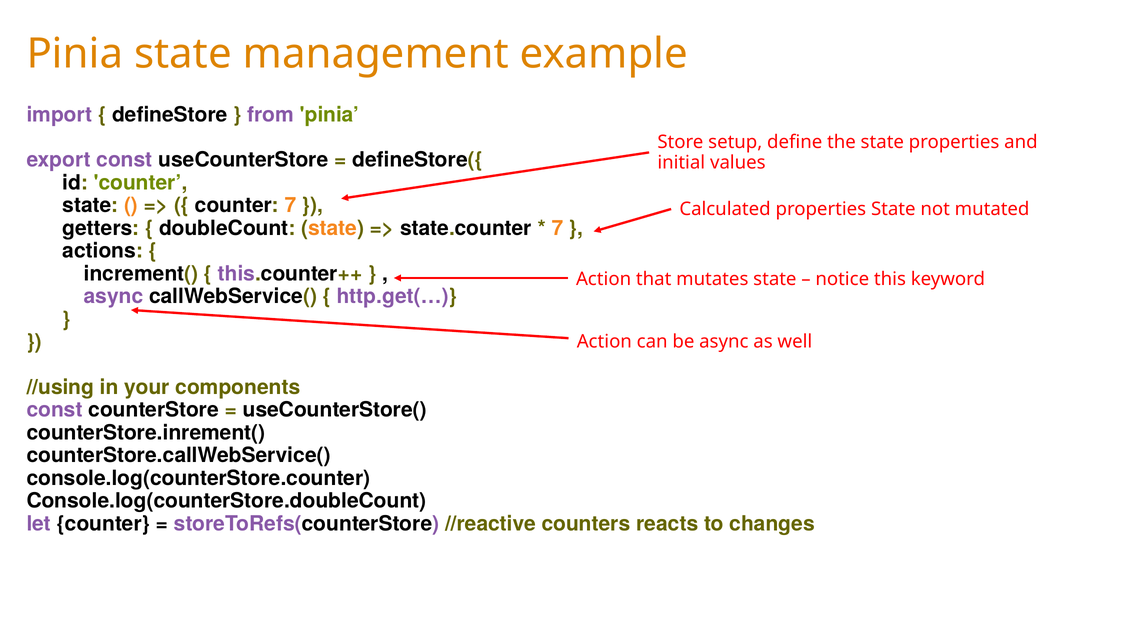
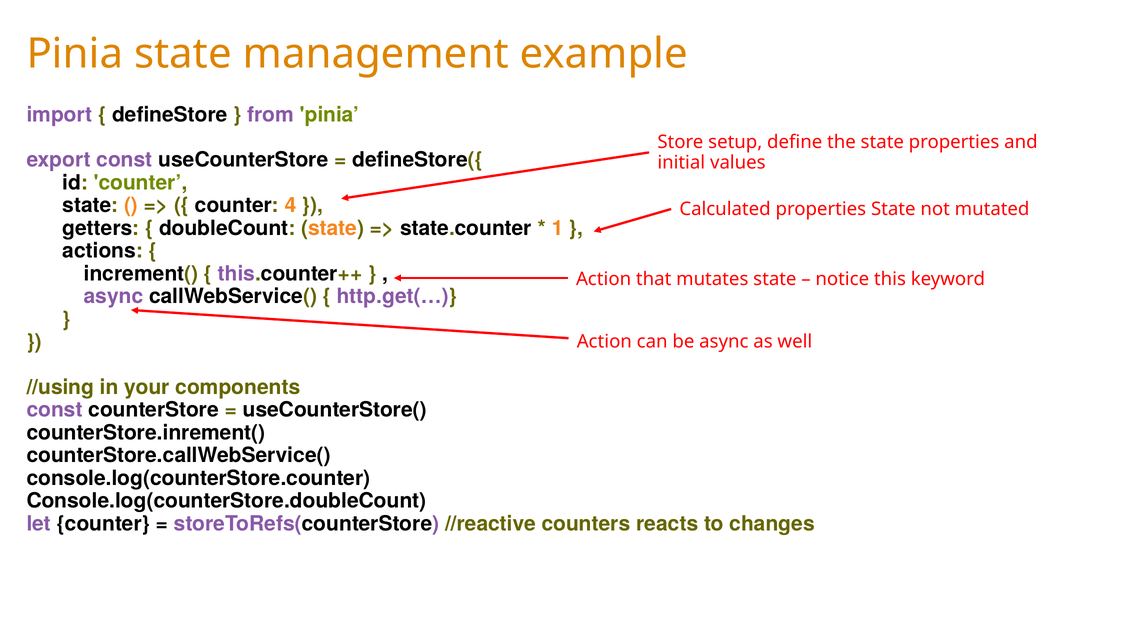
counter 7: 7 -> 4 (290, 205)
7: 7 -> 1 (557, 228)
